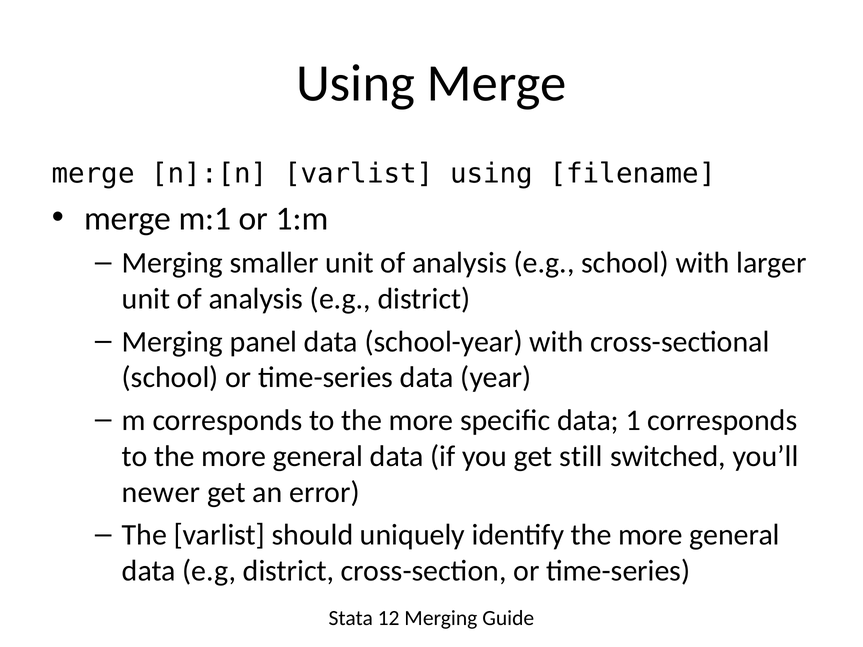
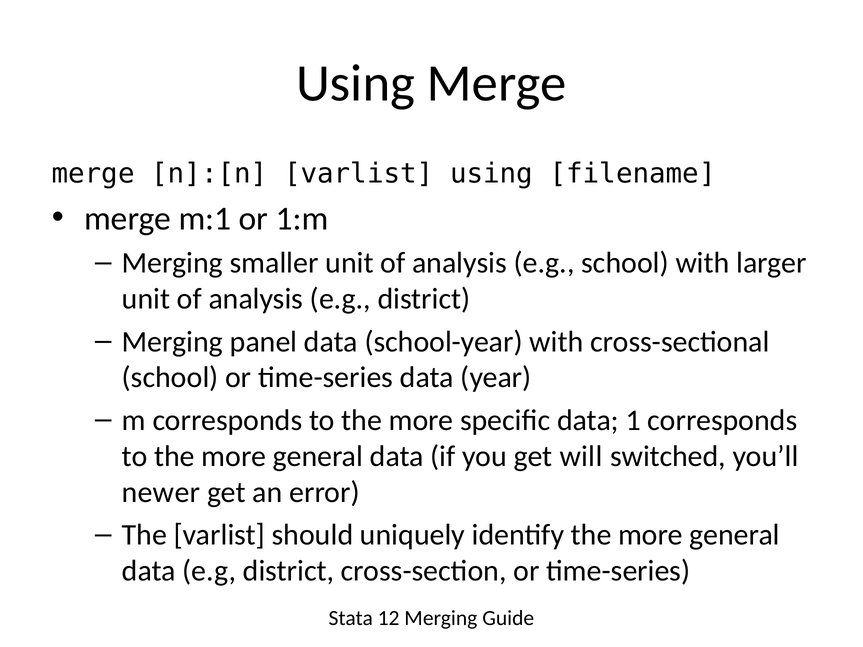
still: still -> will (581, 456)
